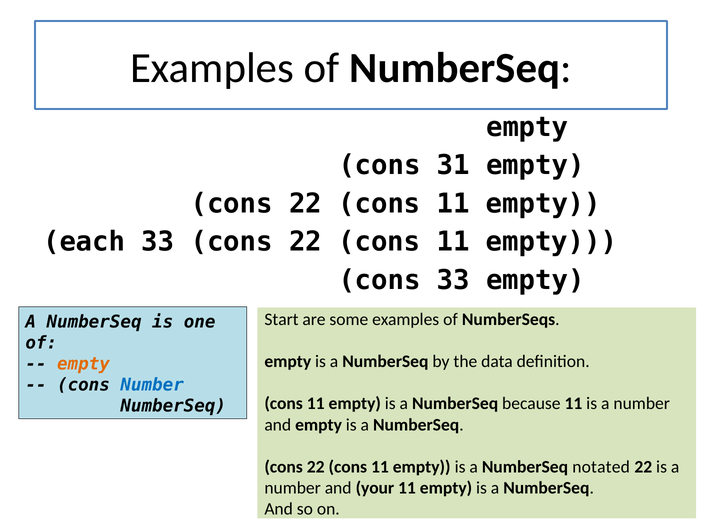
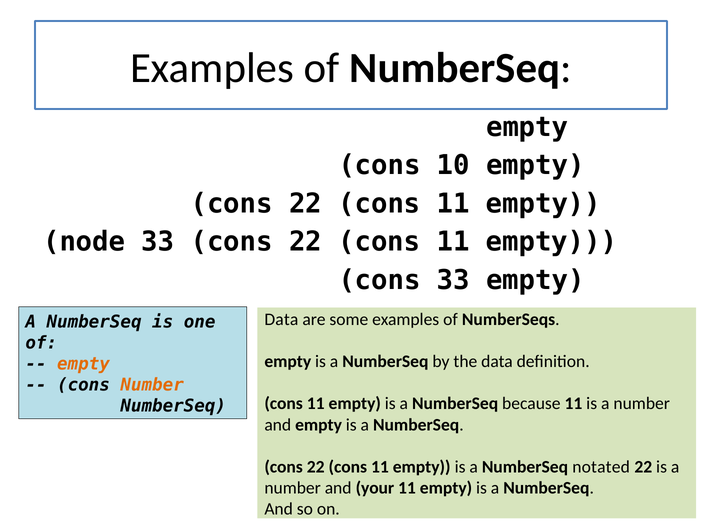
31: 31 -> 10 (453, 165)
each: each -> node (84, 242)
Start: Start -> Data (281, 319)
Number colour: blue -> orange (152, 385)
